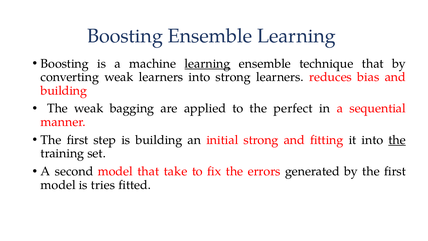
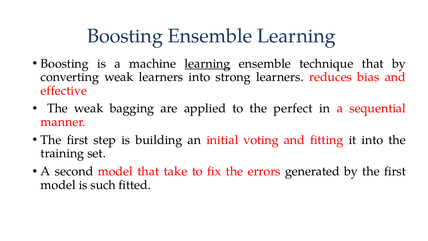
building: building -> effective (64, 90)
initial strong: strong -> voting (261, 140)
the underline: present -> none (397, 140)
tries: tries -> such (103, 185)
